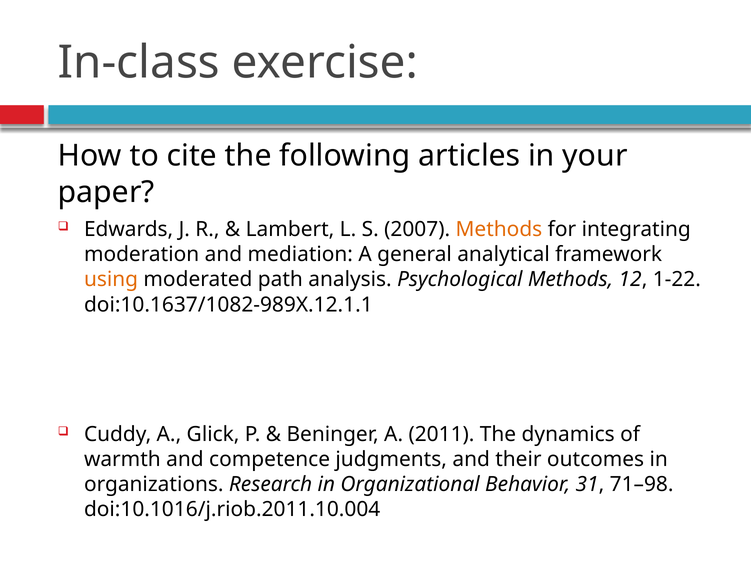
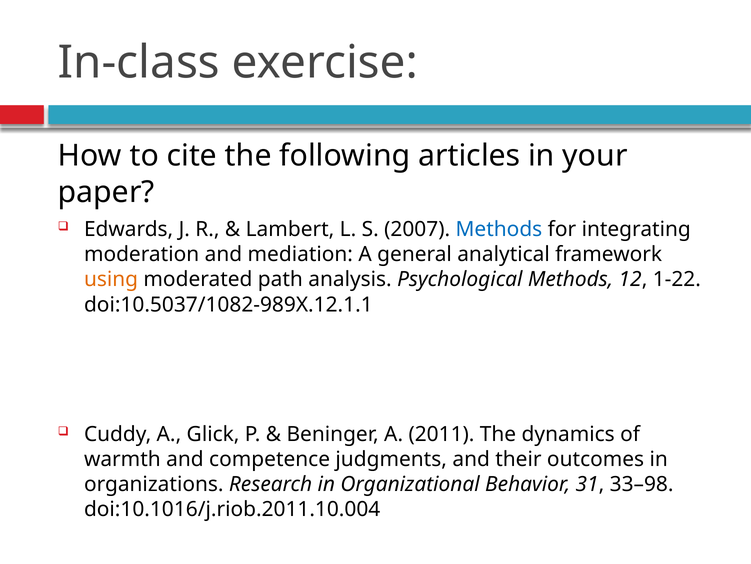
Methods colour: orange -> blue (499, 229)
doi:10.1637/1082-989X.12.1.1: doi:10.1637/1082-989X.12.1.1 -> doi:10.5037/1082-989X.12.1.1 (228, 304)
71–98: 71–98 -> 33–98 (642, 484)
